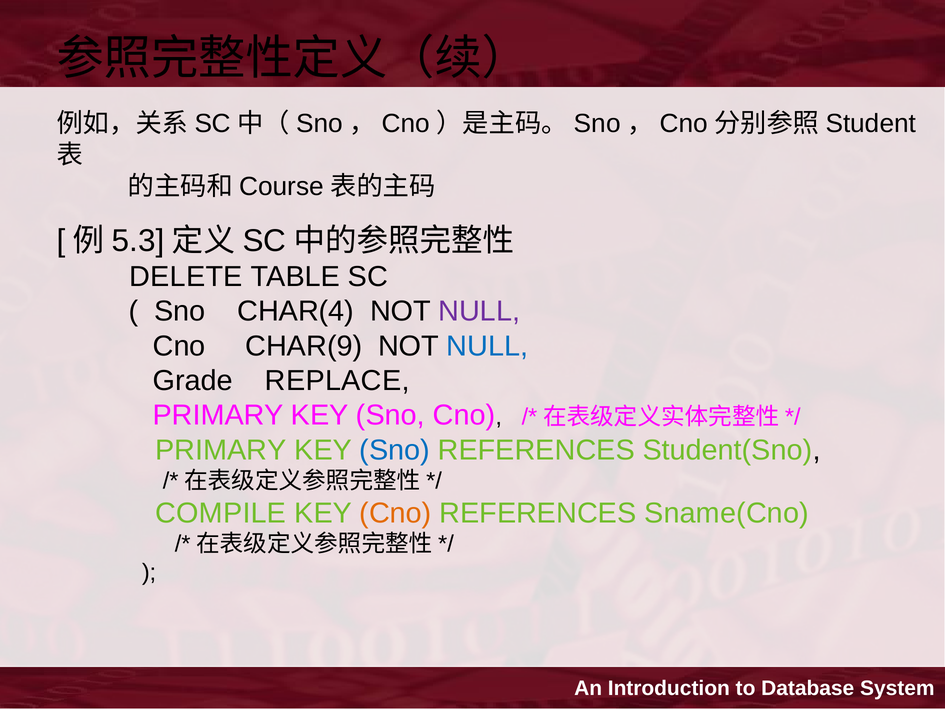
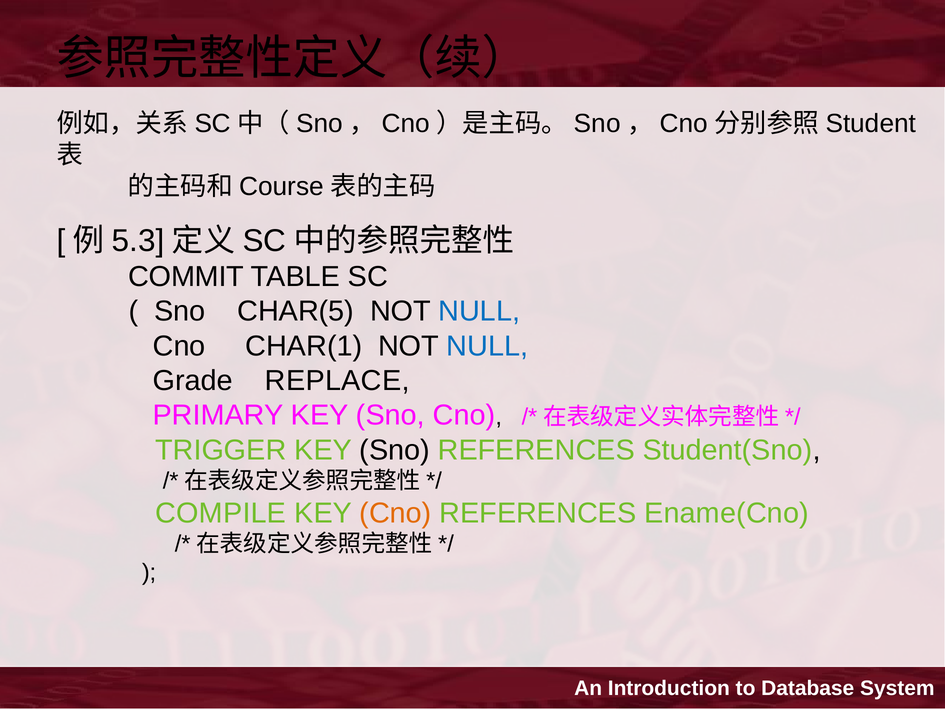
DELETE: DELETE -> COMMIT (186, 277)
CHAR(4: CHAR(4 -> CHAR(5 (296, 311)
NULL colour: purple -> blue (479, 311)
CHAR(9: CHAR(9 -> CHAR(1 (304, 346)
PRIMARY: PRIMARY -> TRIGGER (221, 450)
Sno colour: blue -> black (395, 450)
Sname(Cno: Sname(Cno -> Ename(Cno (727, 513)
